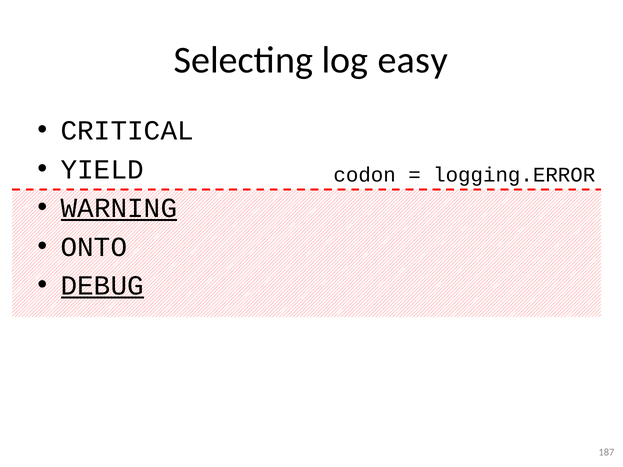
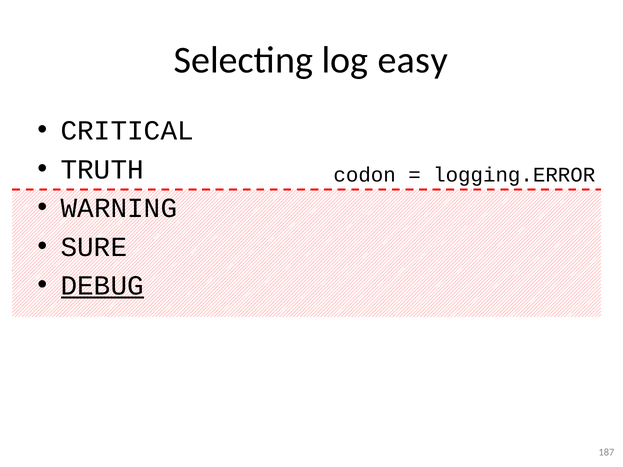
YIELD: YIELD -> TRUTH (102, 169)
WARNING underline: present -> none (119, 208)
ONTO: ONTO -> SURE (94, 247)
